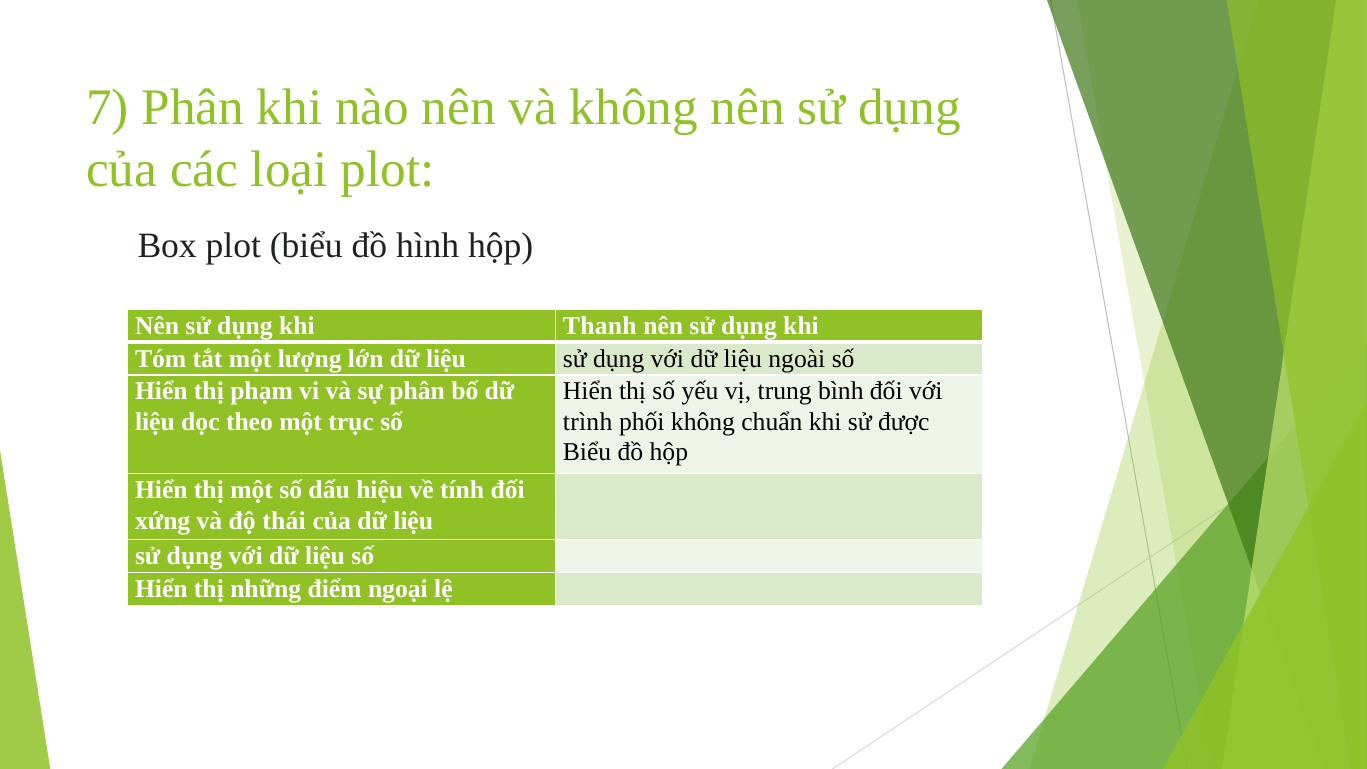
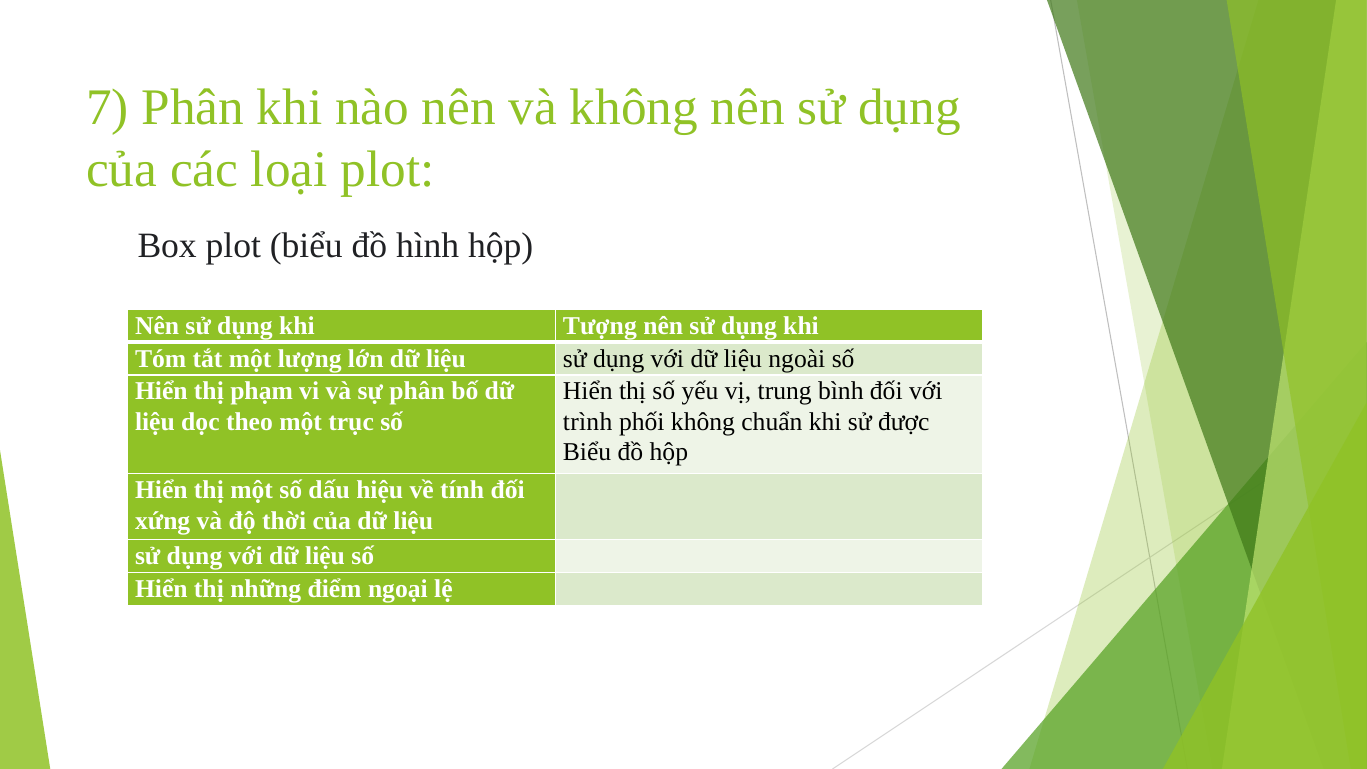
Thanh: Thanh -> Tượng (600, 326)
thái: thái -> thời (284, 521)
